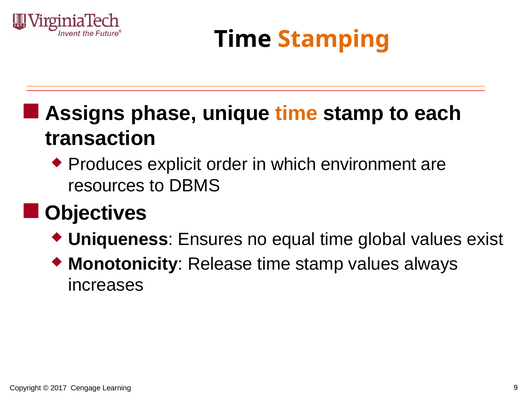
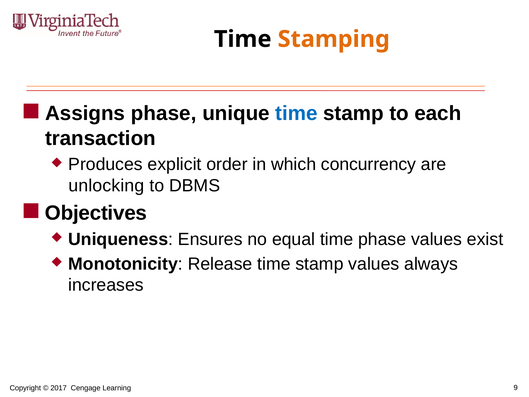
time colour: orange -> blue (296, 113)
environment: environment -> concurrency (369, 164)
resources: resources -> unlocking (106, 186)
time global: global -> phase (382, 239)
